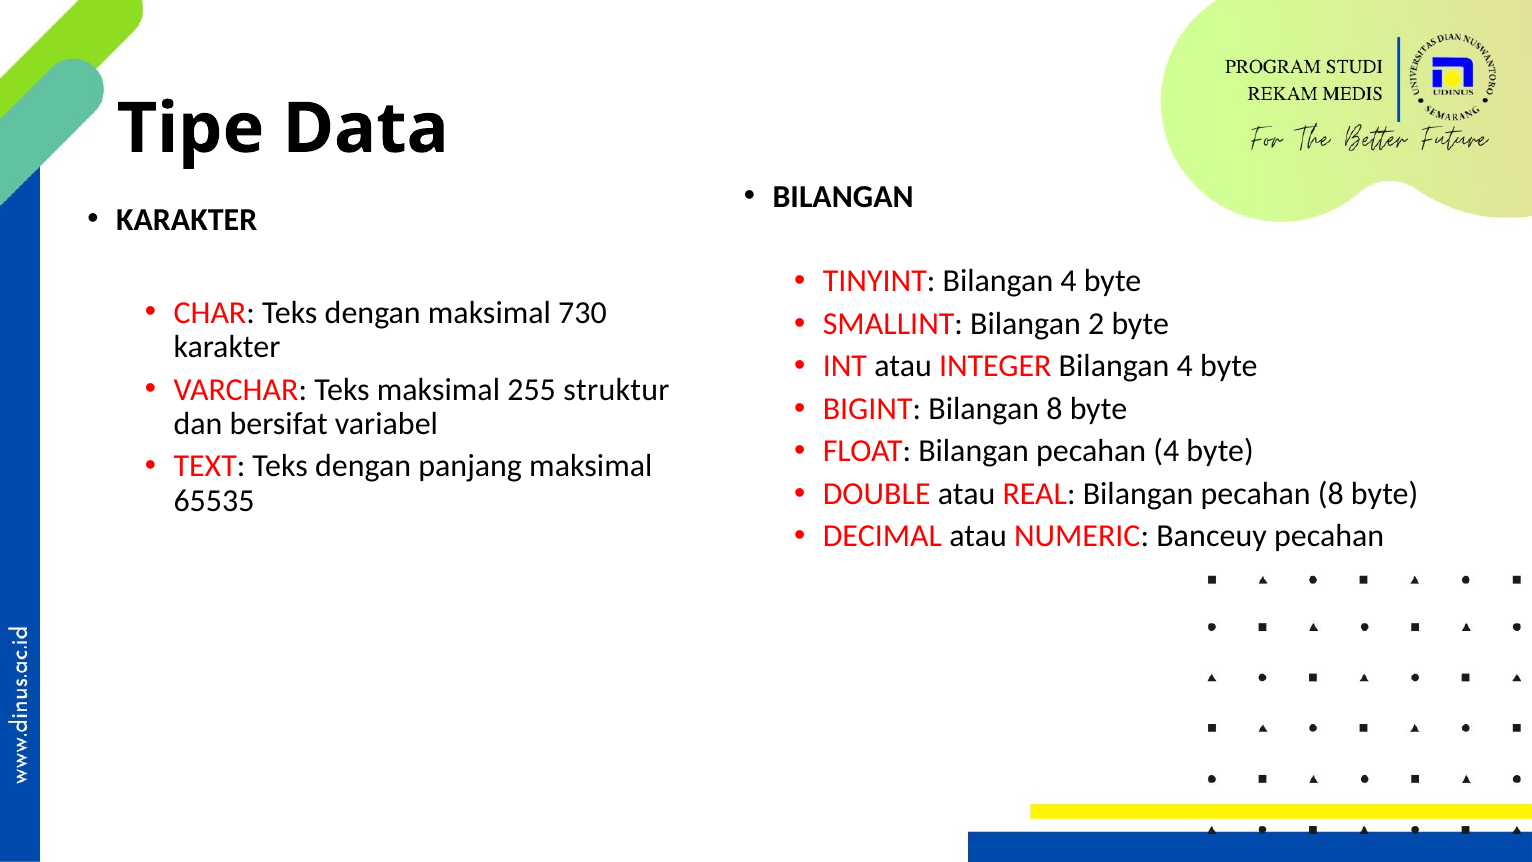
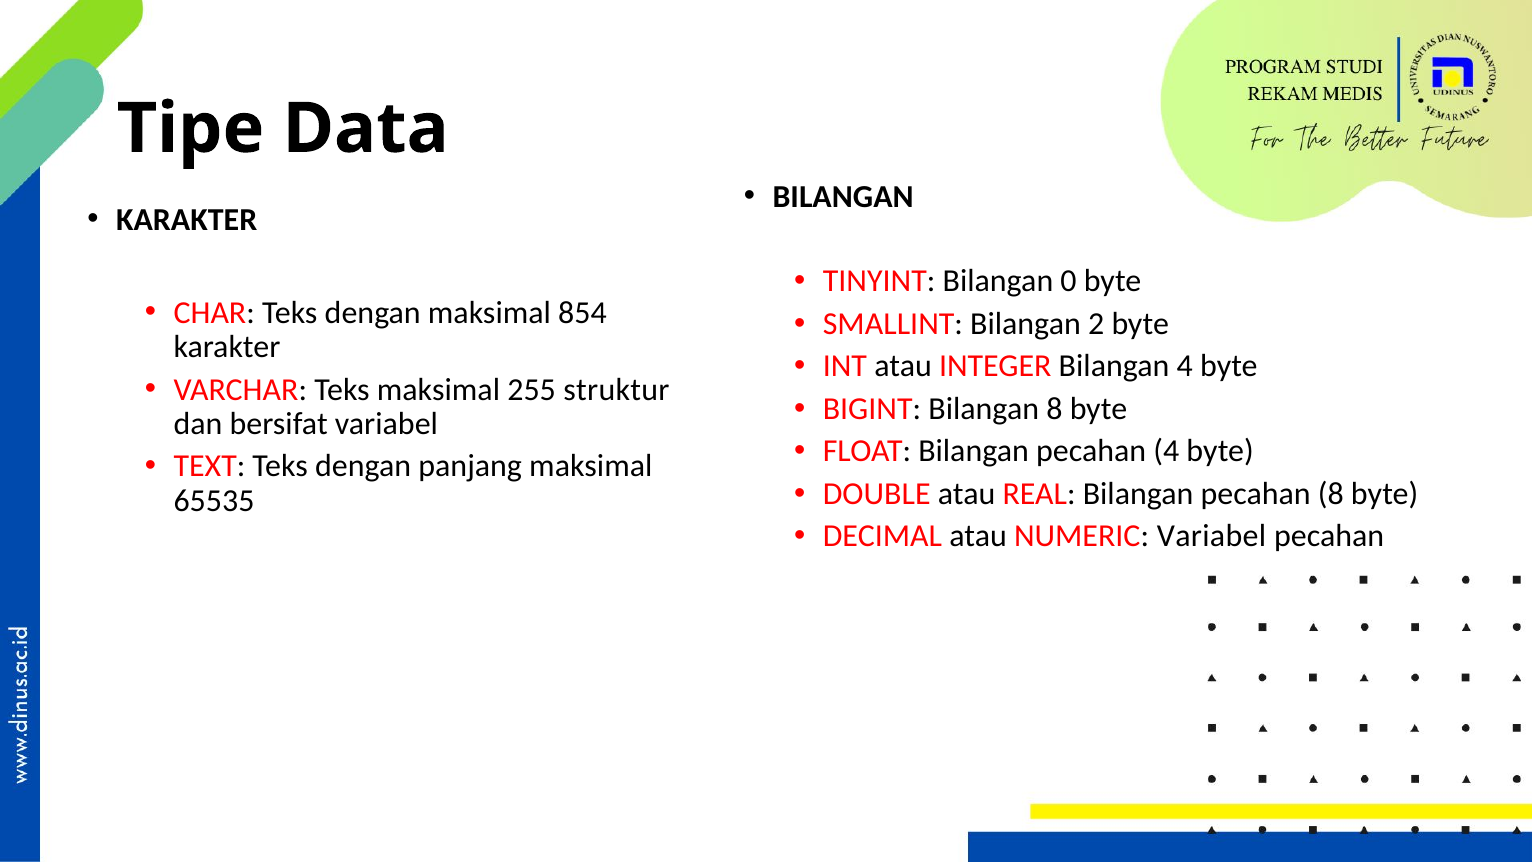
TINYINT Bilangan 4: 4 -> 0 (1069, 281)
730: 730 -> 854 (583, 312)
NUMERIC Banceuy: Banceuy -> Variabel (1211, 536)
